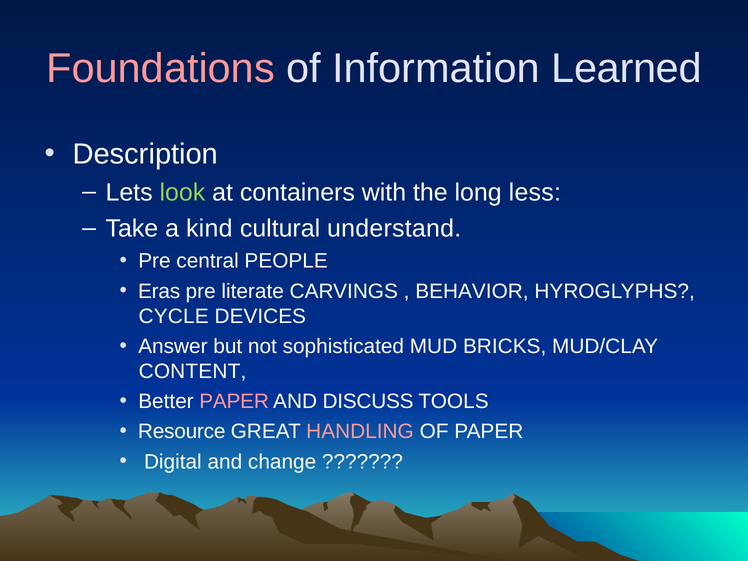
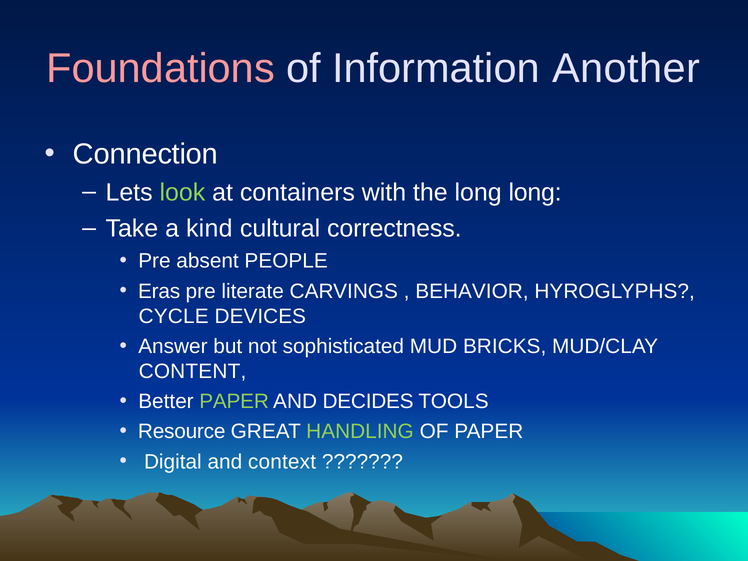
Learned: Learned -> Another (626, 68)
Description: Description -> Connection (145, 154)
long less: less -> long (535, 193)
understand: understand -> correctness (394, 229)
central: central -> absent (208, 261)
PAPER colour: pink -> light green (234, 401)
DISCUSS: DISCUSS -> DECIDES (368, 401)
HANDLING colour: pink -> light green (360, 432)
change: change -> context (282, 462)
